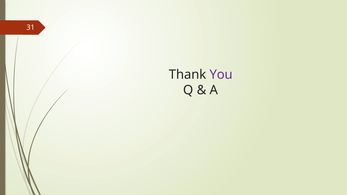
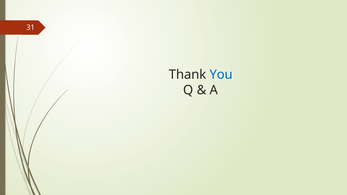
You colour: purple -> blue (221, 75)
